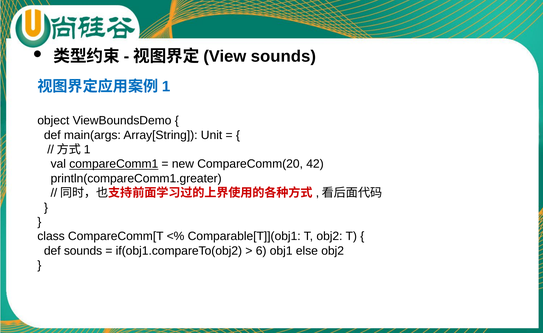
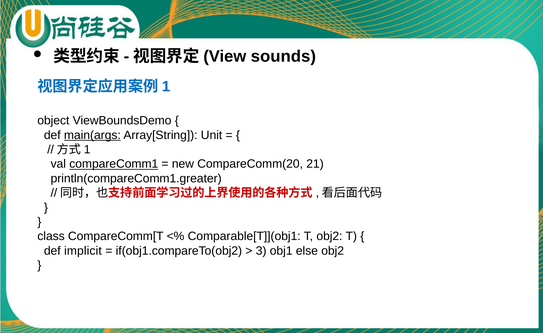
main(args underline: none -> present (92, 135)
42: 42 -> 21 (315, 164)
def sounds: sounds -> implicit (83, 251)
6: 6 -> 3 (261, 251)
